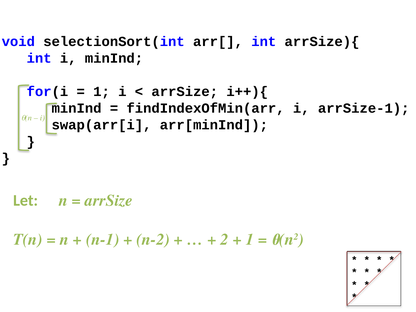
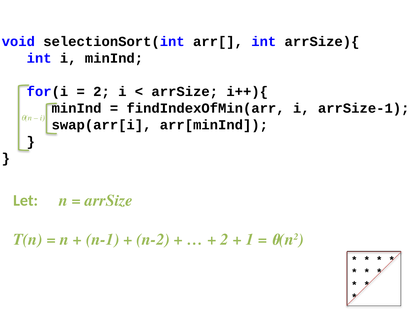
1: 1 -> 2 (102, 92)
